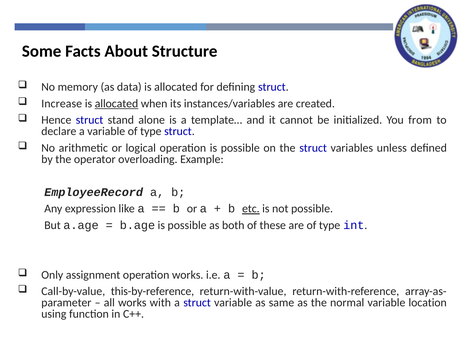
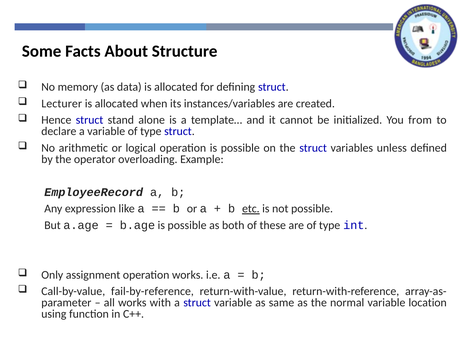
Increase: Increase -> Lecturer (62, 103)
allocated underline: present -> none (116, 103)
this-by-reference: this-by-reference -> fail-by-reference (152, 291)
